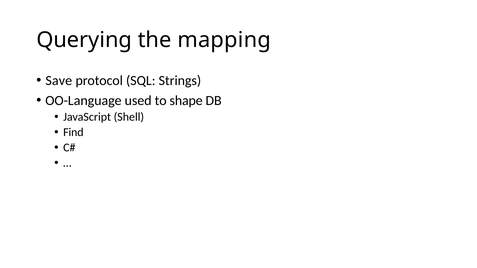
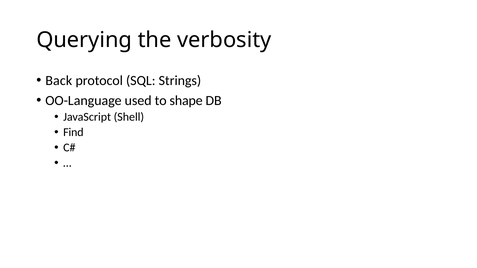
mapping: mapping -> verbosity (224, 40)
Save: Save -> Back (59, 81)
